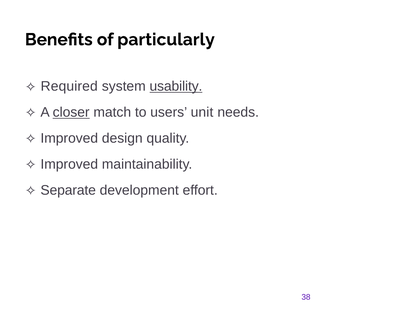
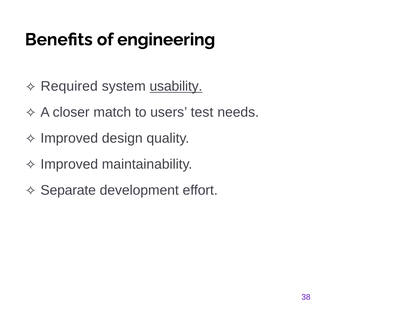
particularly: particularly -> engineering (166, 40)
closer underline: present -> none (71, 112)
unit: unit -> test (202, 112)
